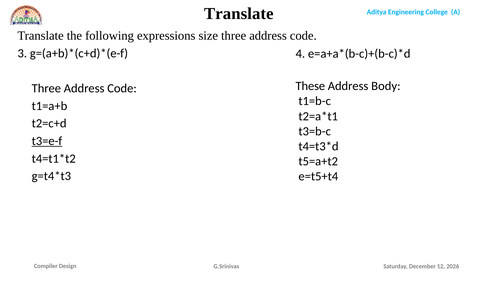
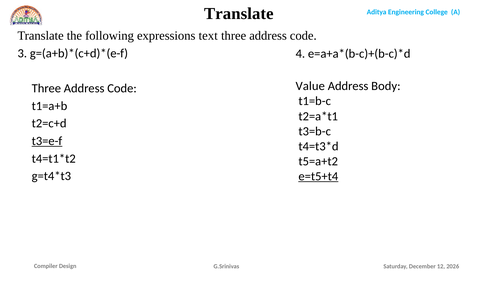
size: size -> text (208, 36)
These: These -> Value (310, 86)
e=t5+t4 underline: none -> present (318, 176)
